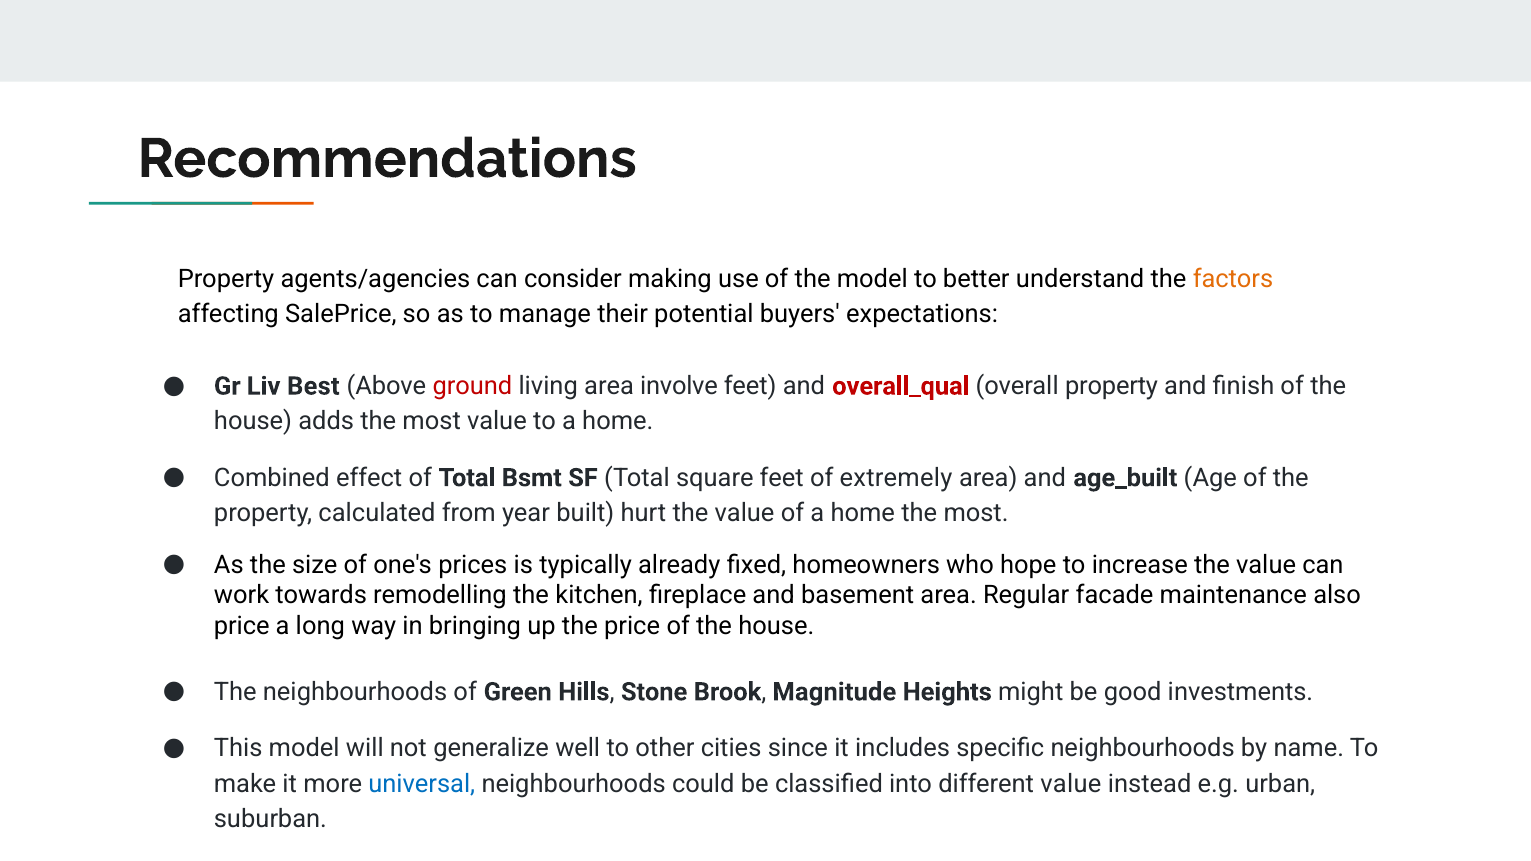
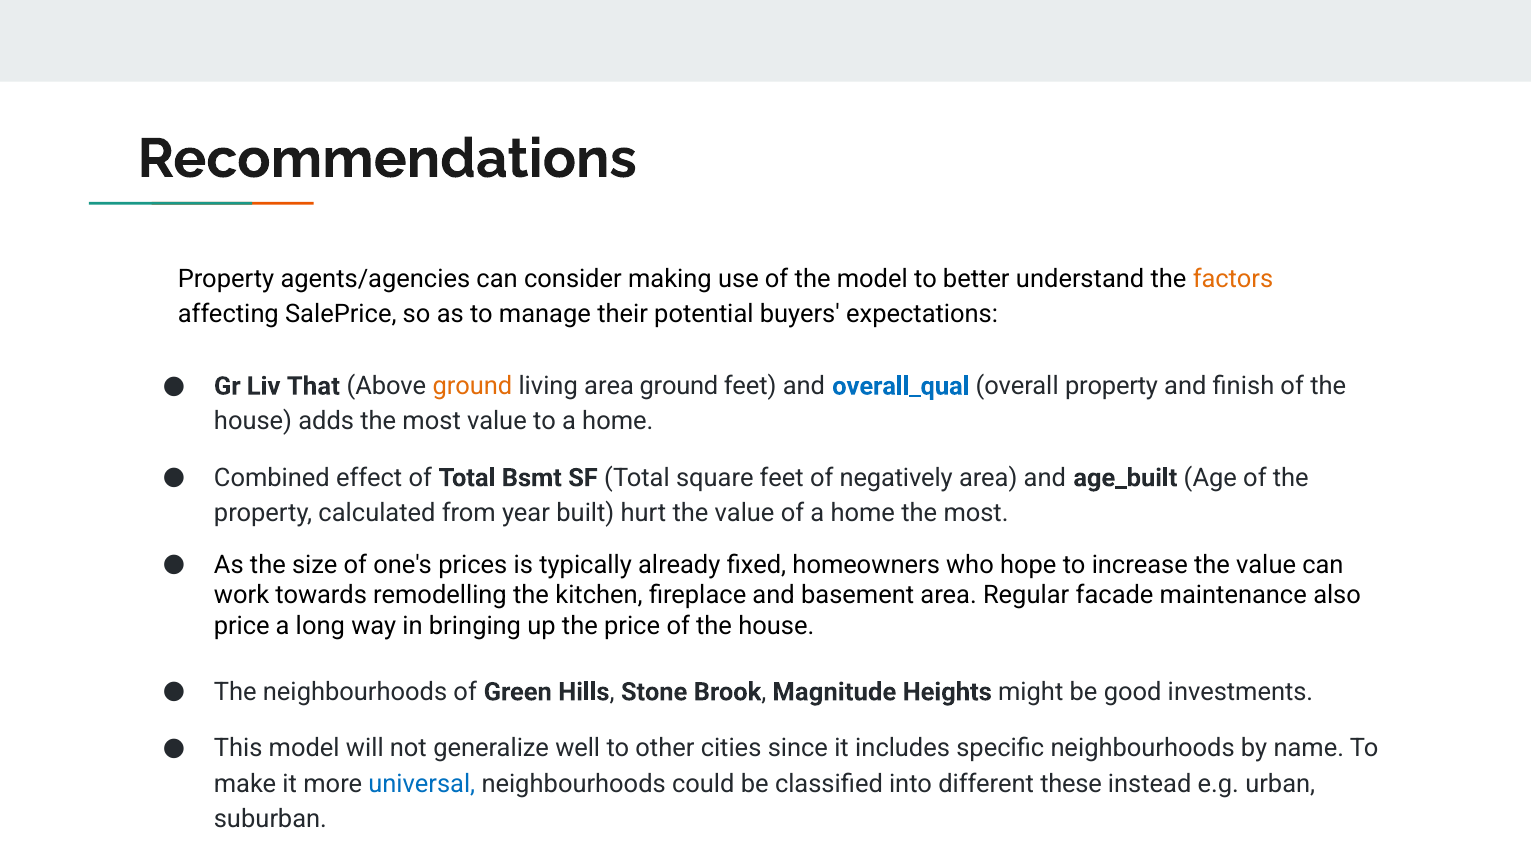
Best: Best -> That (313, 386)
ground colour: red -> orange (472, 386)
area involve: involve -> ground (679, 386)
overall_qual colour: red -> blue (901, 386)
extremely: extremely -> negatively (896, 478)
different value: value -> these (1071, 784)
